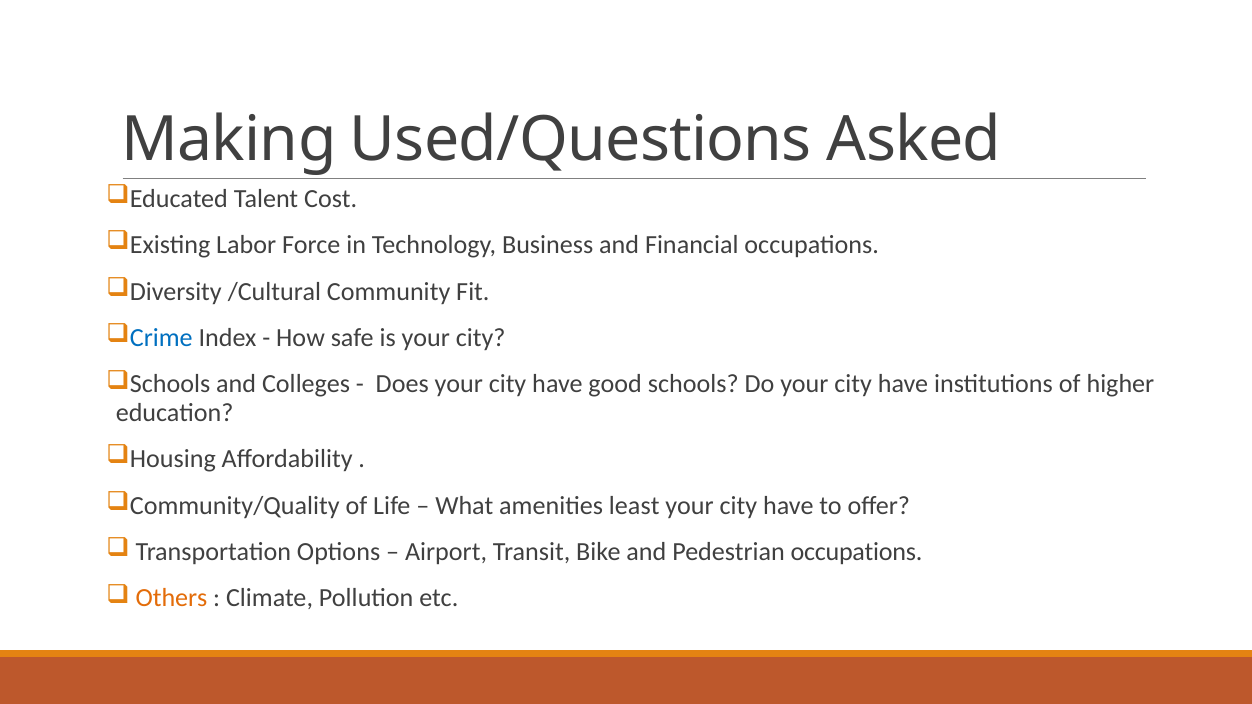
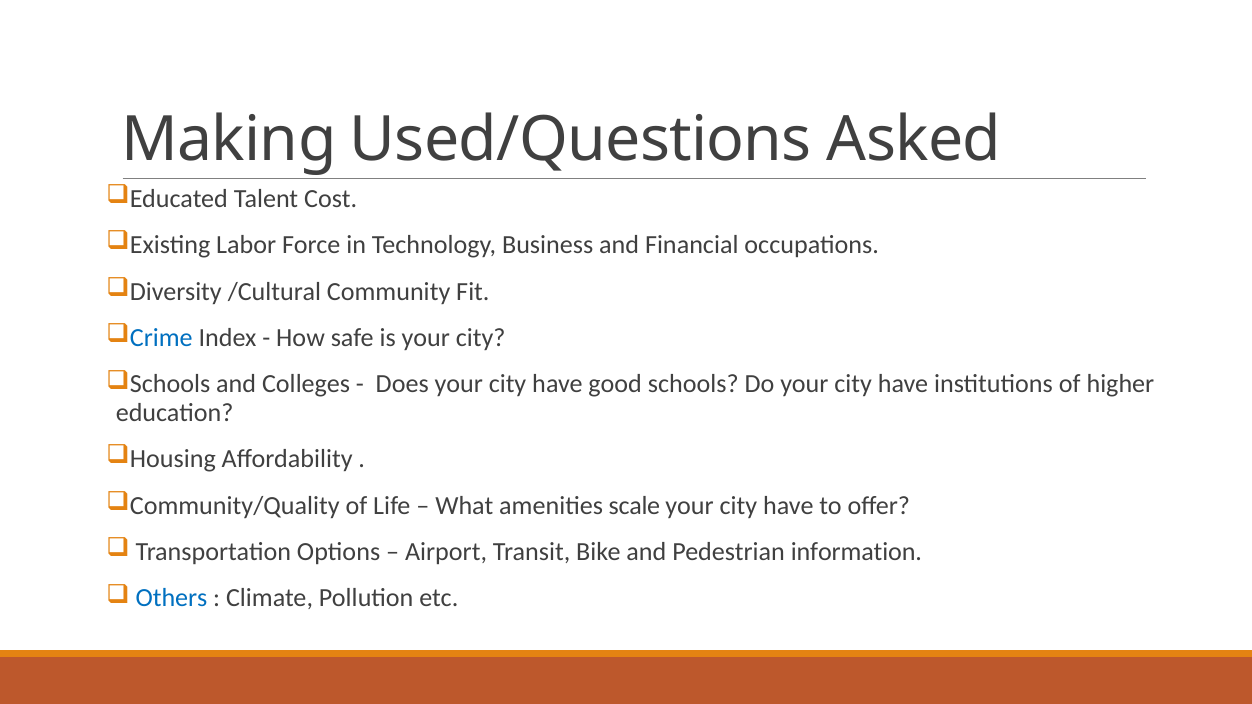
least: least -> scale (634, 506)
Pedestrian occupations: occupations -> information (856, 552)
Others colour: orange -> blue (171, 599)
